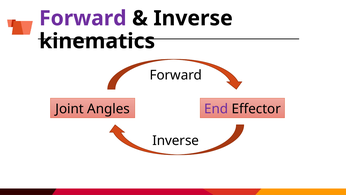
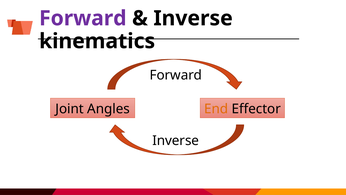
End colour: purple -> orange (216, 109)
